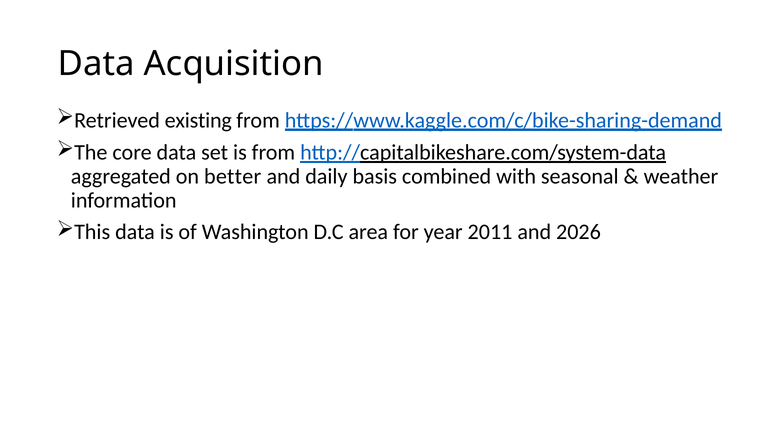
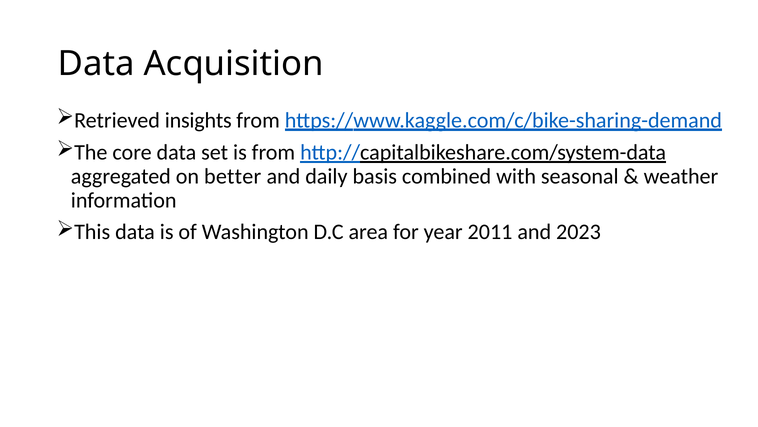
existing: existing -> insights (198, 120)
2026: 2026 -> 2023 (578, 232)
